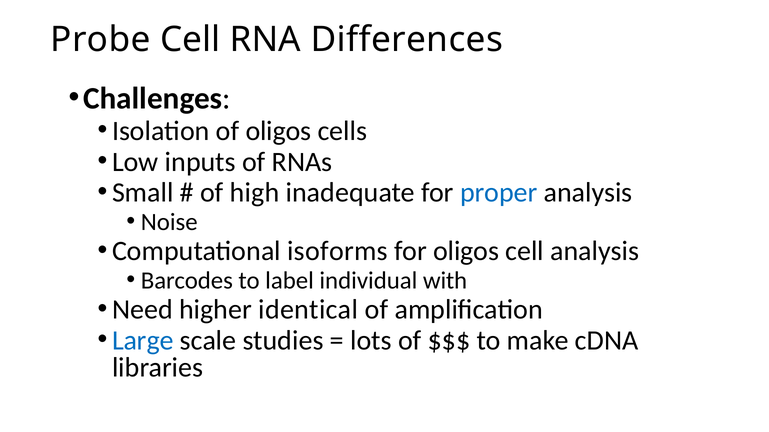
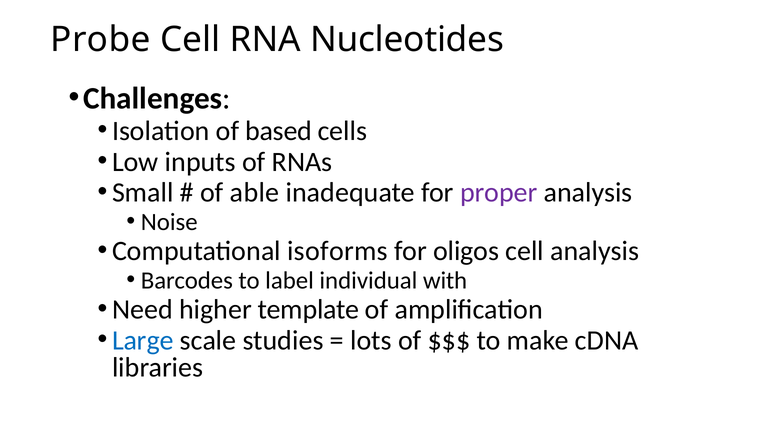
Differences: Differences -> Nucleotides (407, 40)
of oligos: oligos -> based (279, 131)
high: high -> able (254, 193)
proper colour: blue -> purple (499, 193)
identical: identical -> template (309, 310)
